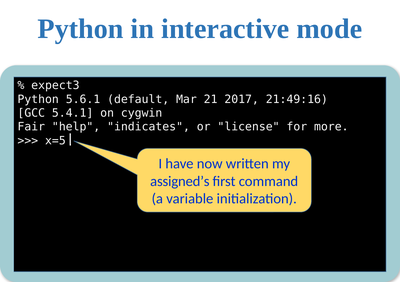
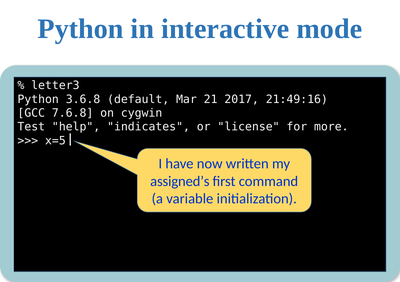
expect3: expect3 -> letter3 (55, 85)
5.6.1: 5.6.1 -> 3.6.8 (83, 99)
5.4.1: 5.4.1 -> 7.6.8 (73, 113)
Fair: Fair -> Test (31, 127)
